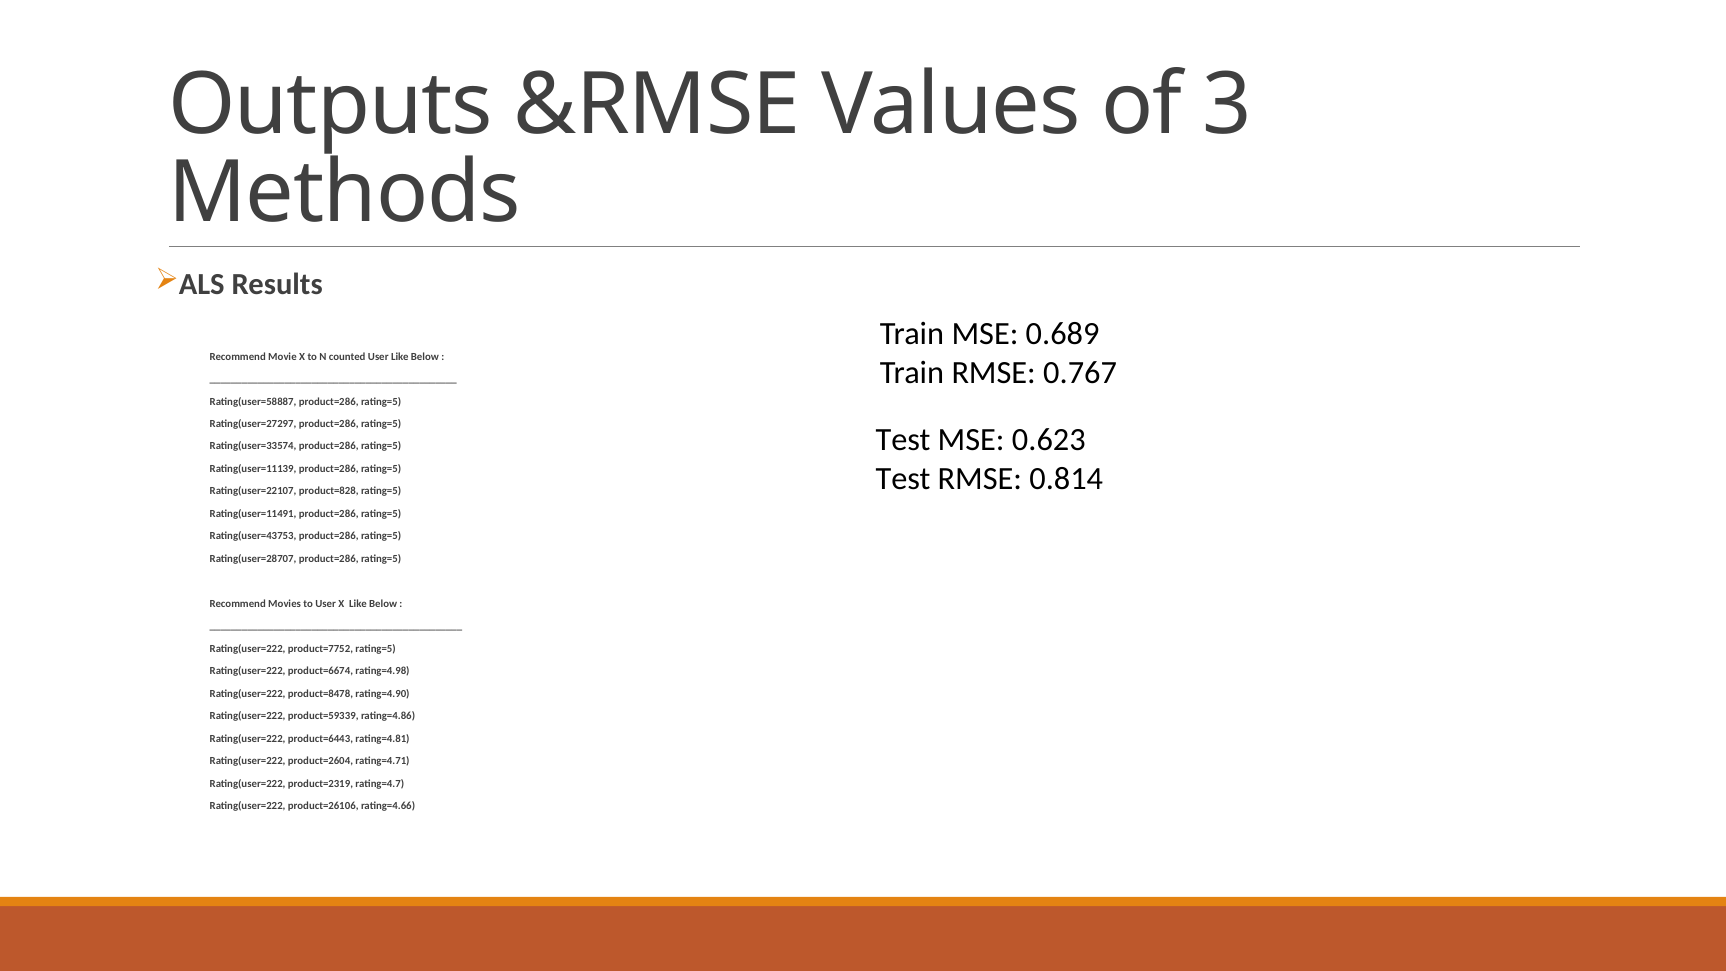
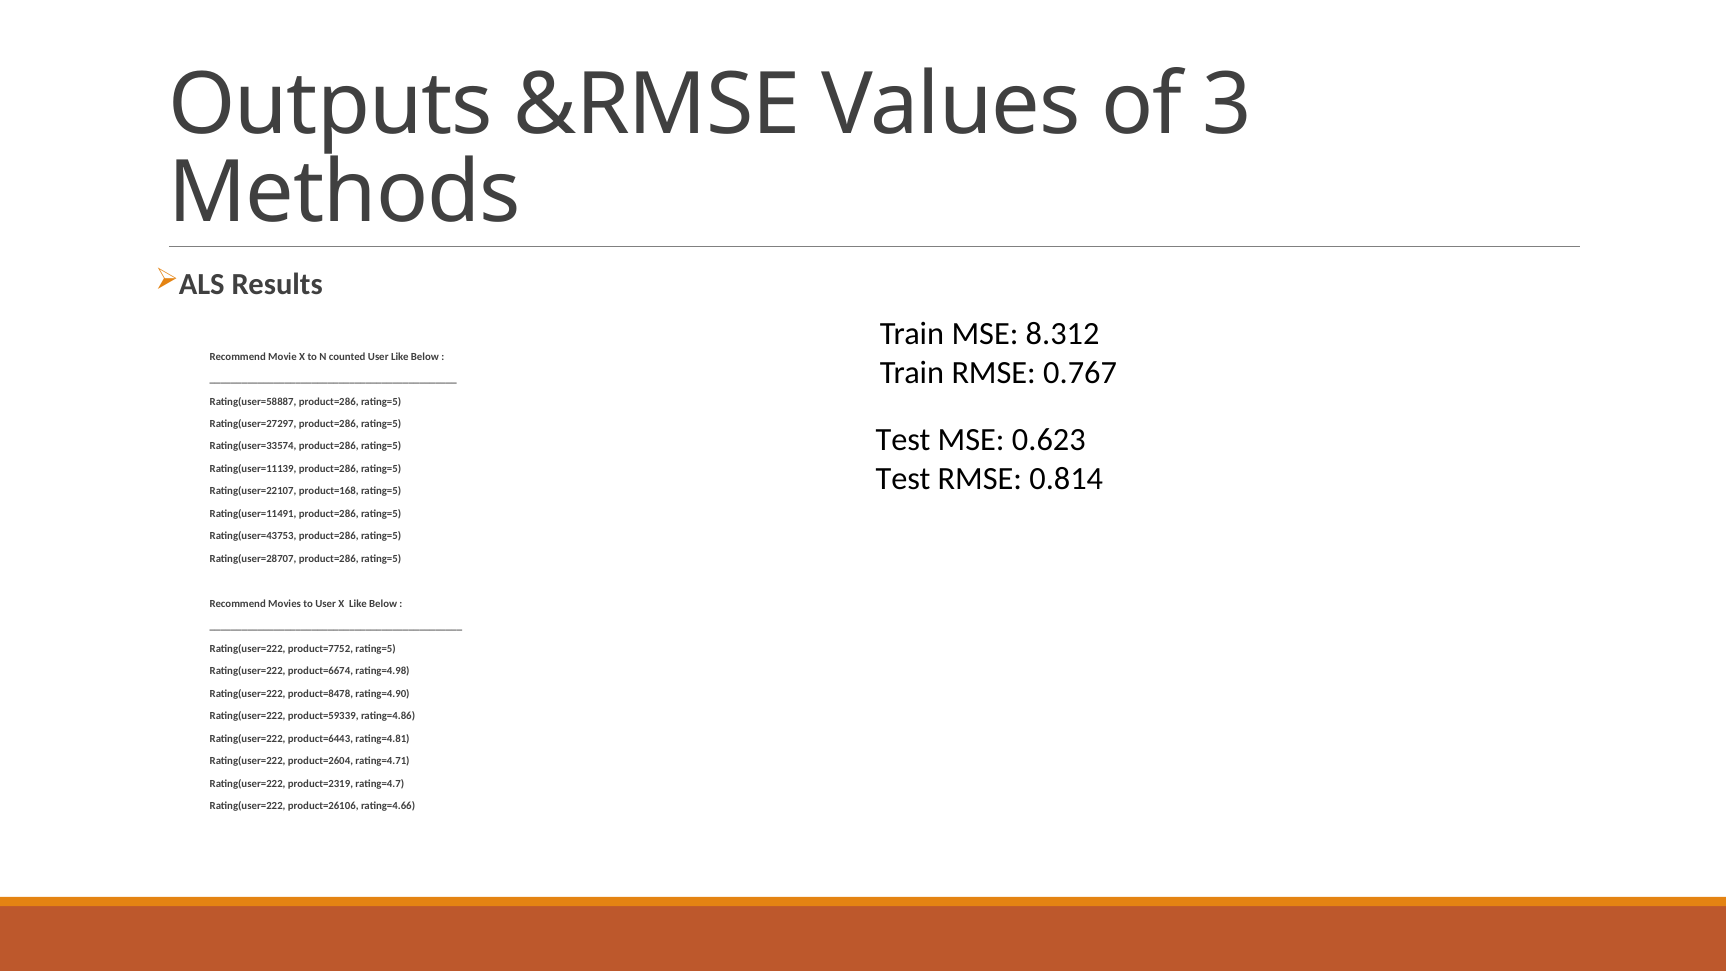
0.689: 0.689 -> 8.312 (1063, 334)
product=828: product=828 -> product=168 (329, 491)
